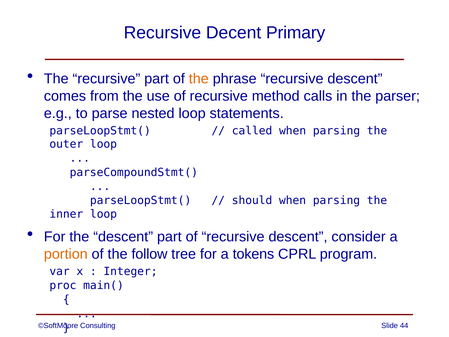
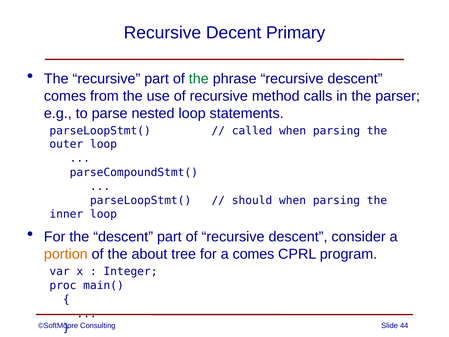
the colour: orange -> green (199, 79)
follow: follow -> about (149, 254)
a tokens: tokens -> comes (253, 254)
